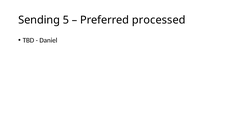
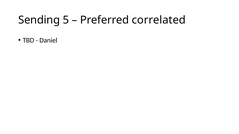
processed: processed -> correlated (159, 20)
